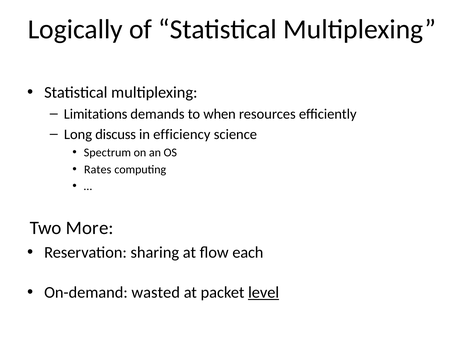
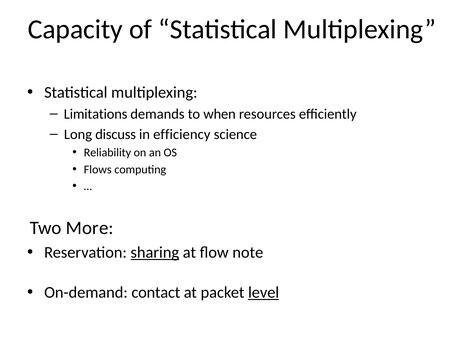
Logically: Logically -> Capacity (75, 29)
Spectrum: Spectrum -> Reliability (107, 152)
Rates: Rates -> Flows (98, 169)
sharing underline: none -> present (155, 252)
each: each -> note (248, 252)
wasted: wasted -> contact (156, 292)
